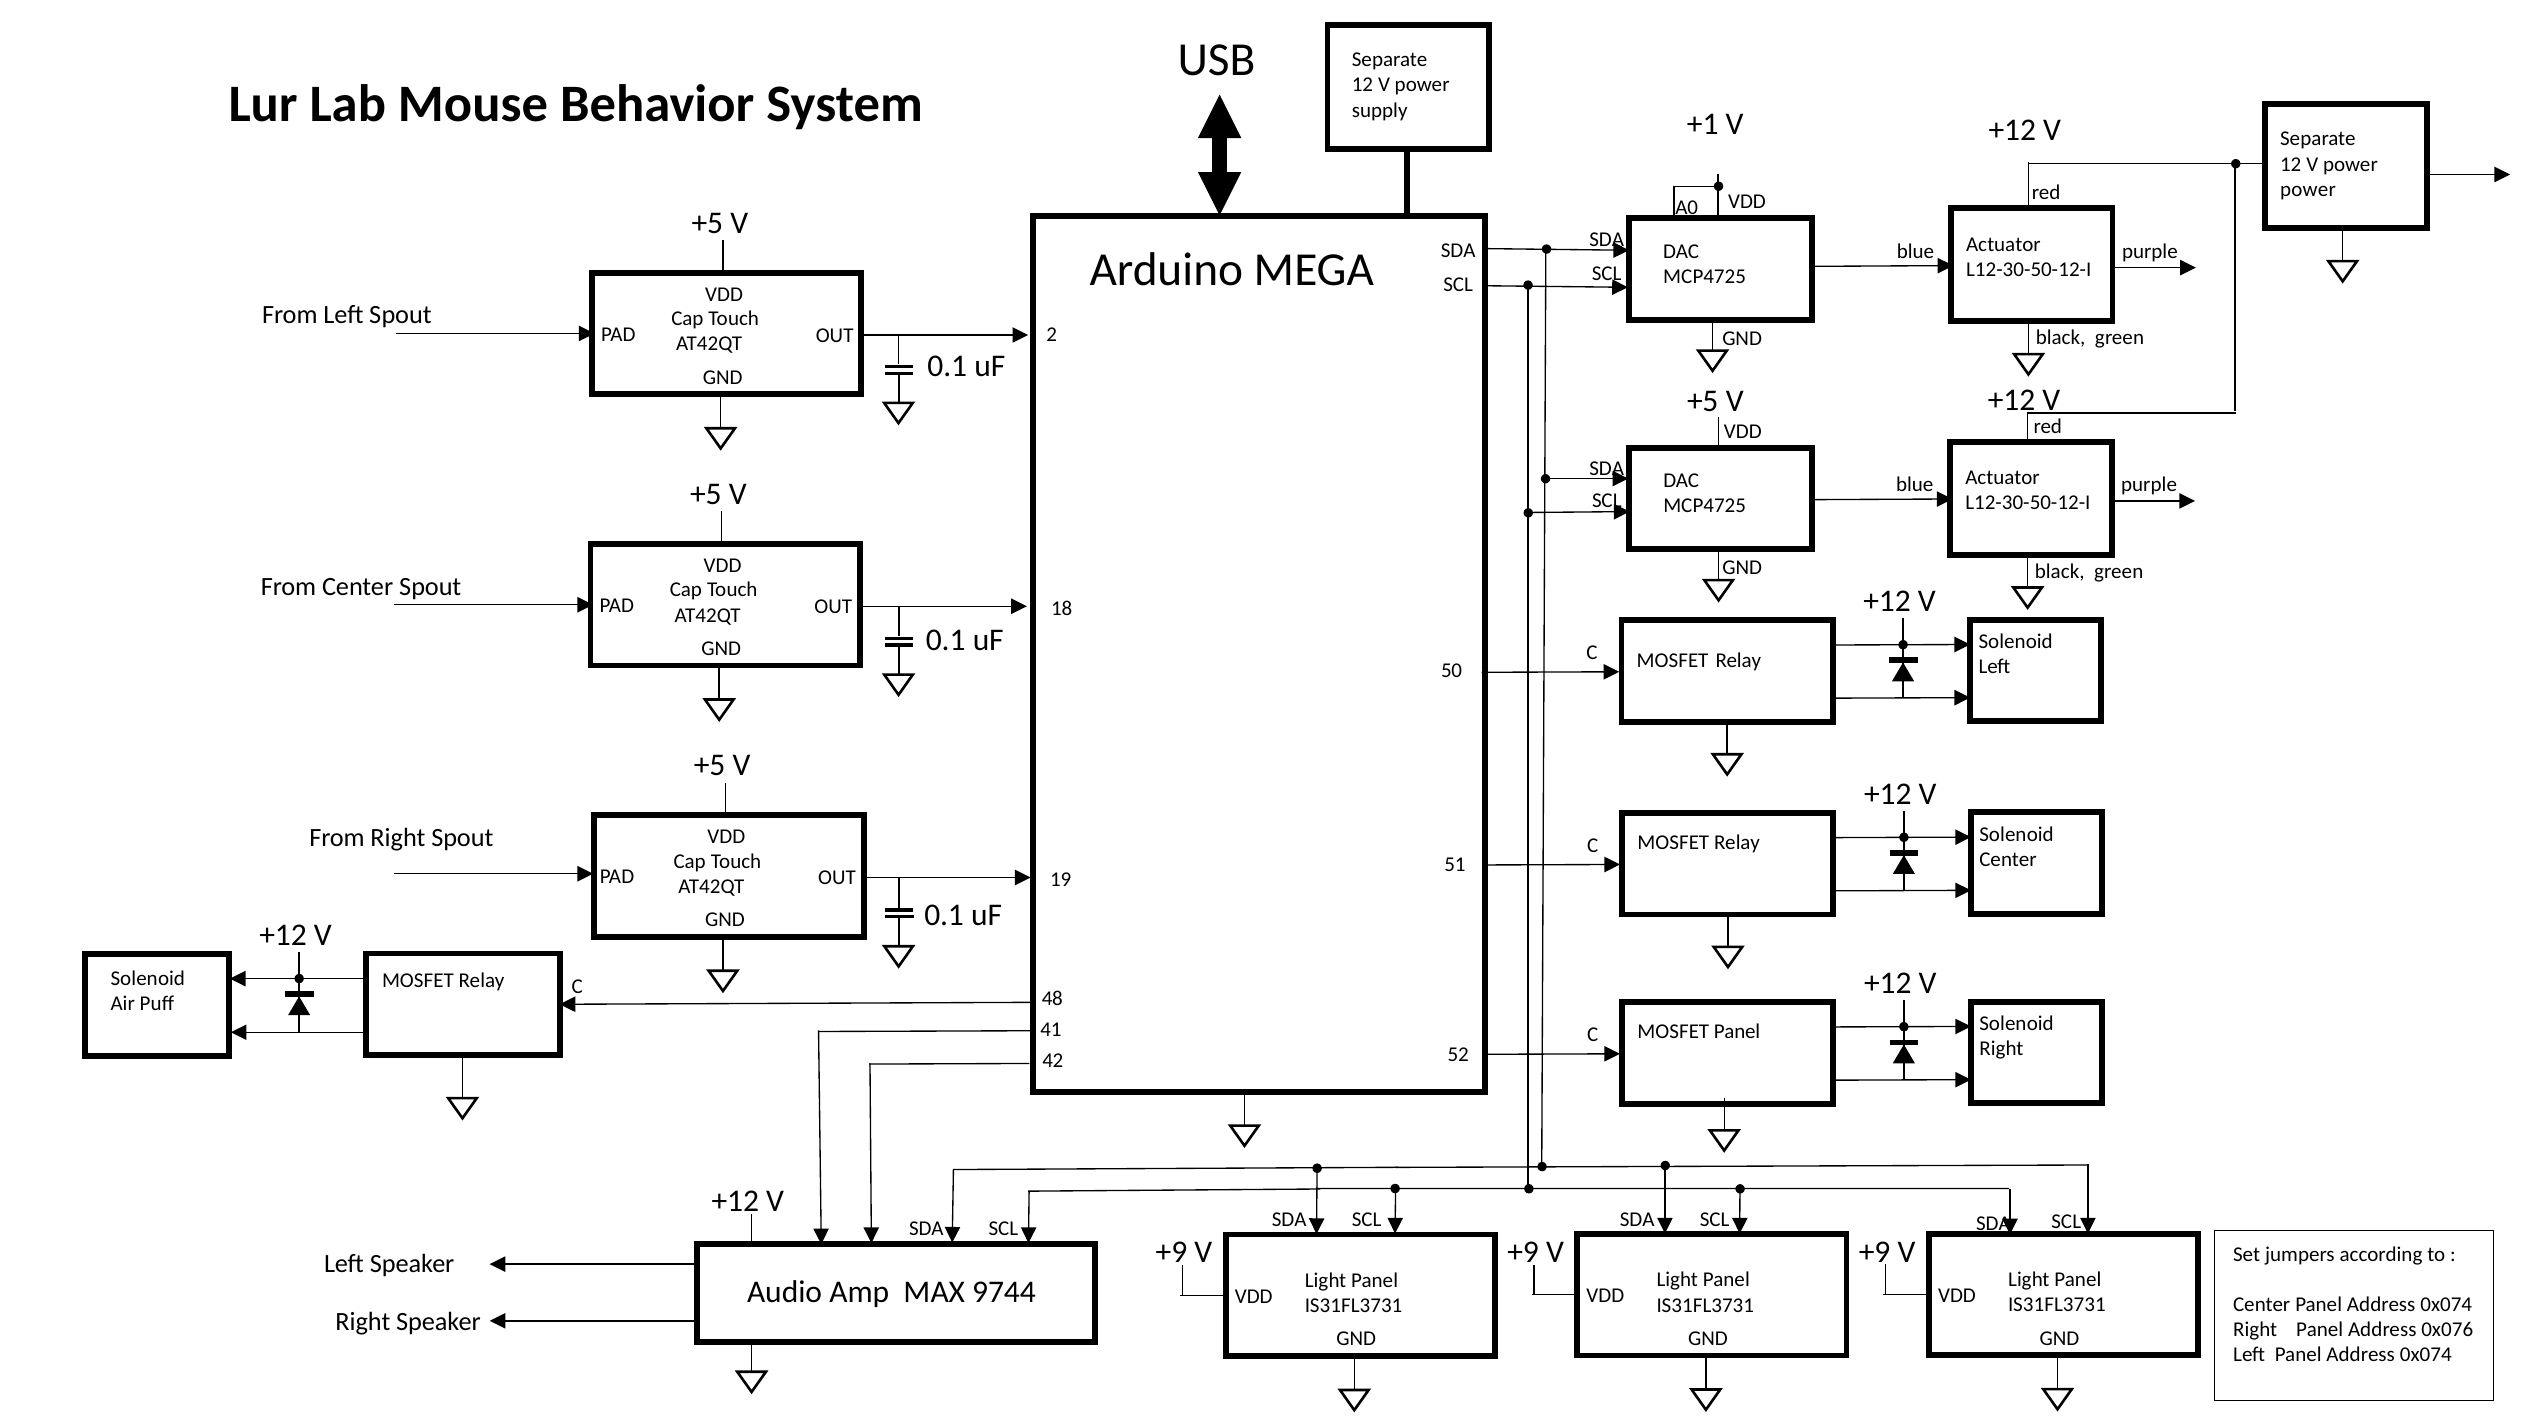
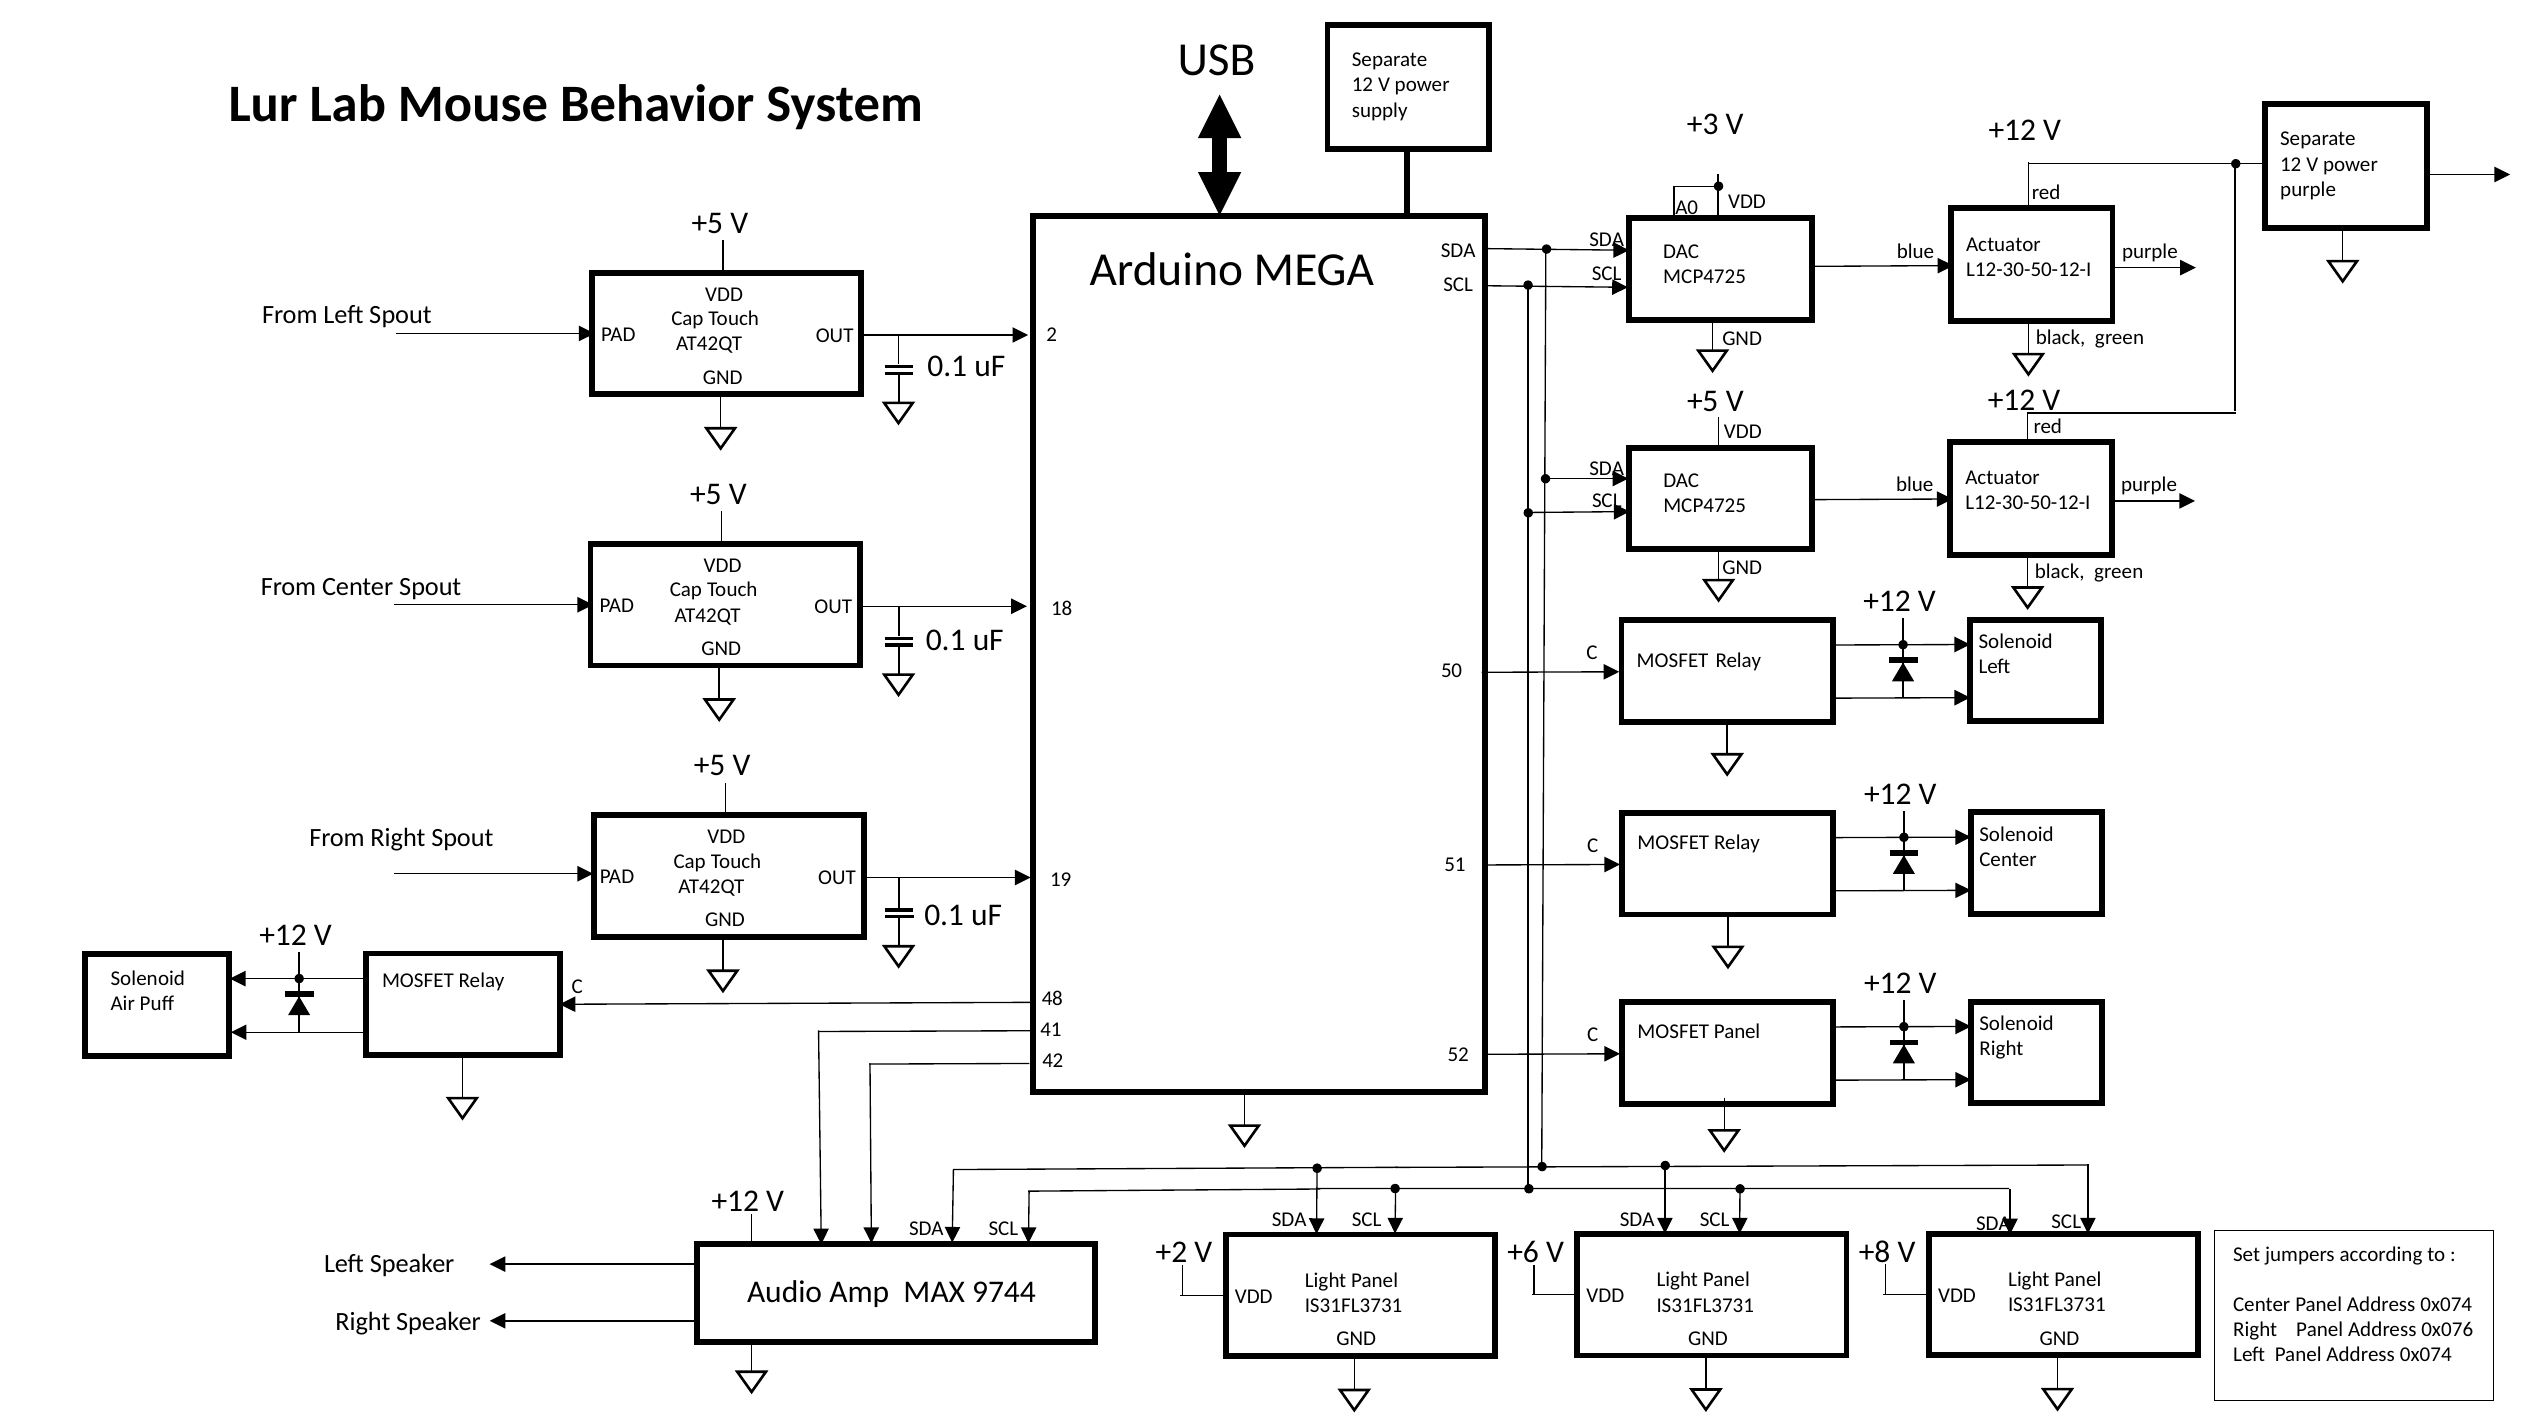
+1: +1 -> +3 (1703, 124)
power: power -> purple (2308, 189)
+9: +9 -> +8 (1875, 1252)
+9: +9 -> +6 (1523, 1252)
+9: +9 -> +2 (1171, 1253)
